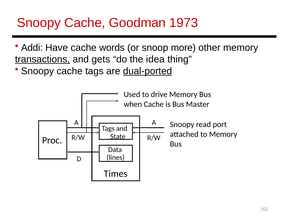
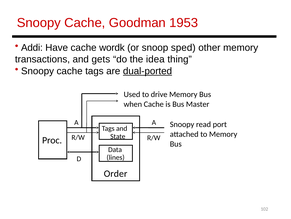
1973: 1973 -> 1953 (184, 23)
words: words -> wordk (112, 48)
more: more -> sped (183, 48)
transactions underline: present -> none (42, 59)
Times: Times -> Order (116, 173)
